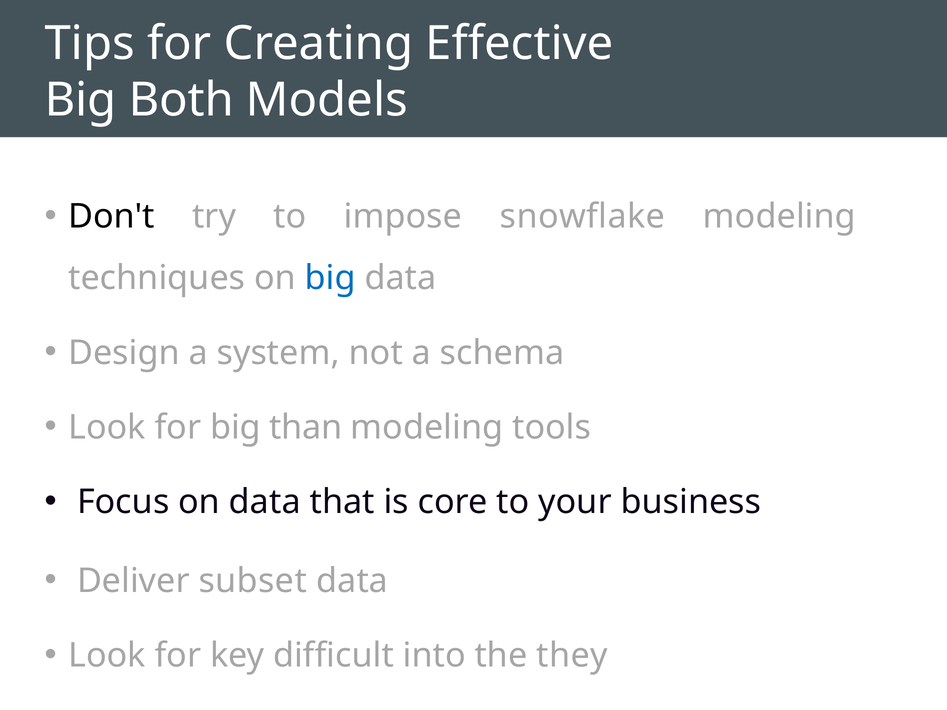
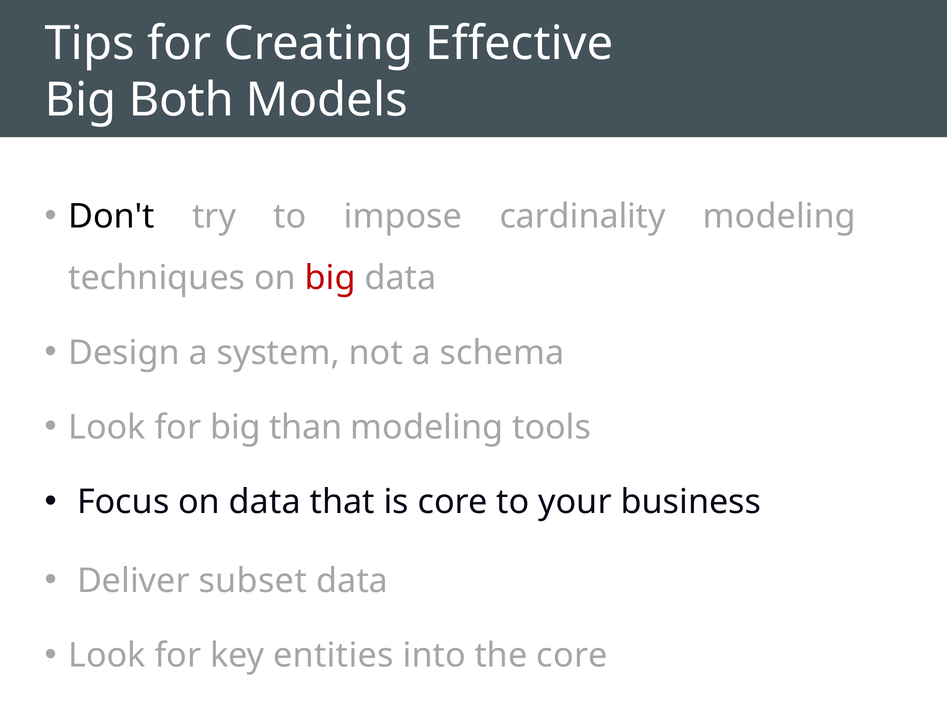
snowflake: snowflake -> cardinality (583, 217)
big colour: blue -> red (330, 278)
difficult: difficult -> entities (333, 656)
the they: they -> core (572, 656)
